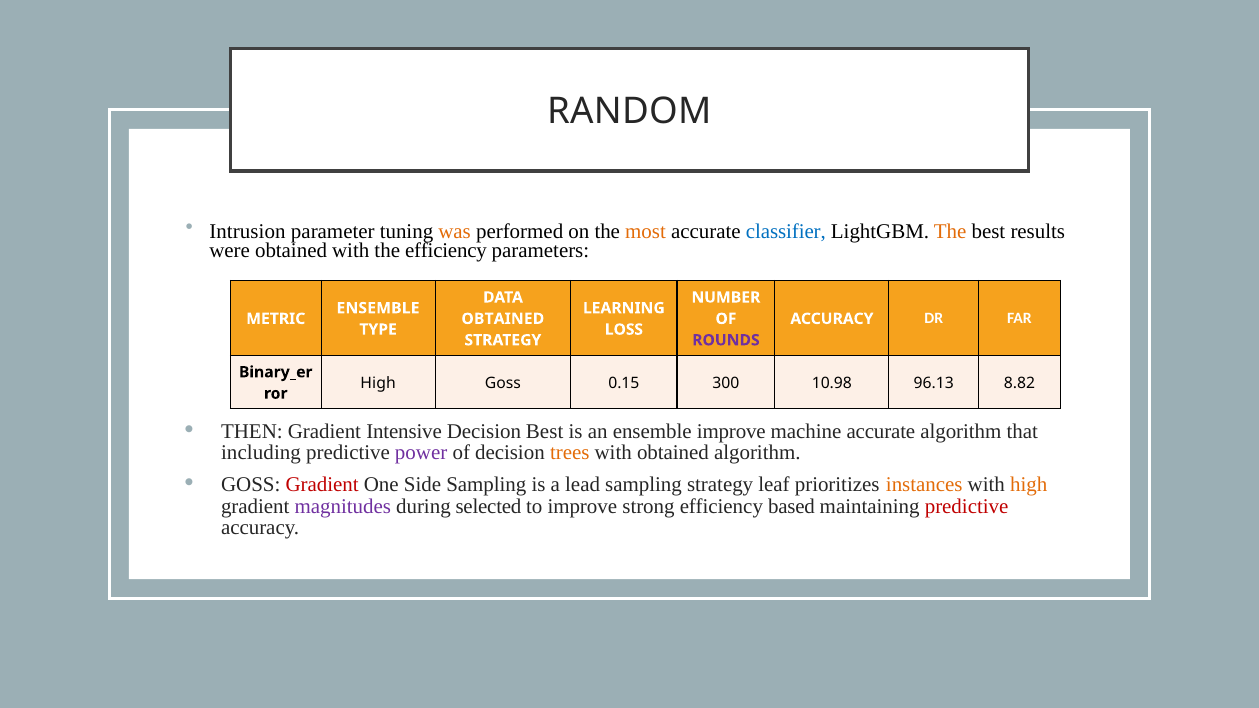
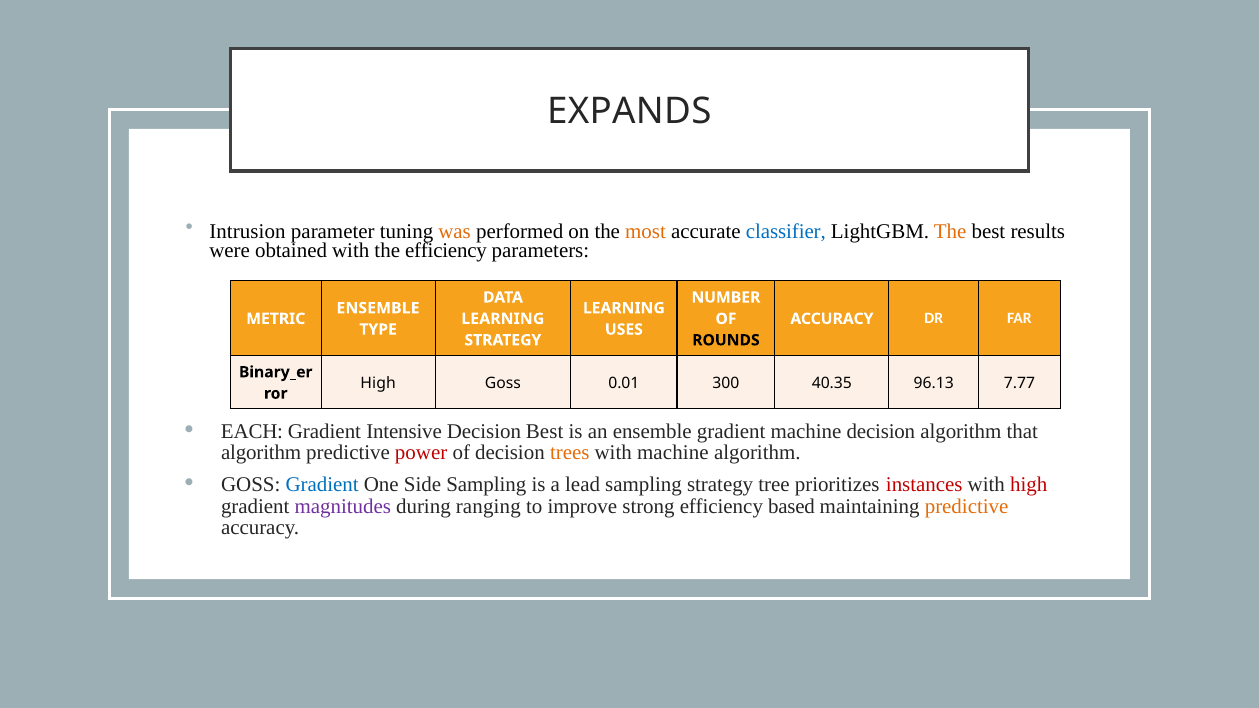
RANDOM: RANDOM -> EXPANDS (629, 111)
OBTAINED: OBTAINED -> LEARNING (503, 319)
LOSS: LOSS -> USES (624, 330)
ROUNDS colour: purple -> black (726, 340)
0.15: 0.15 -> 0.01 (624, 383)
10.98: 10.98 -> 40.35 (832, 383)
8.82: 8.82 -> 7.77 (1020, 383)
THEN: THEN -> EACH (252, 432)
ensemble improve: improve -> gradient (731, 432)
machine accurate: accurate -> decision (881, 432)
including: including -> algorithm (261, 453)
power colour: purple -> red (421, 453)
with obtained: obtained -> machine (673, 453)
Gradient colour: red -> blue (322, 485)
leaf: leaf -> tree (774, 485)
instances colour: orange -> red (924, 485)
high colour: orange -> red (1029, 485)
selected: selected -> ranging (488, 506)
predictive colour: red -> orange (967, 506)
